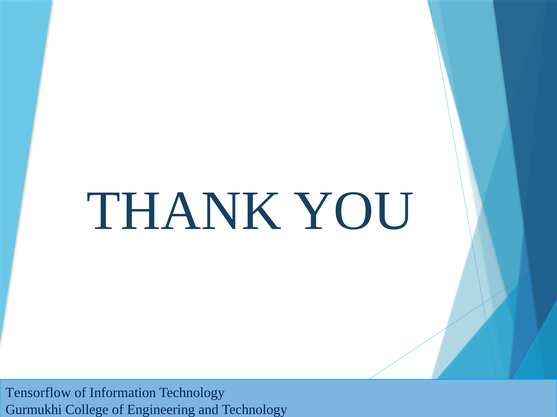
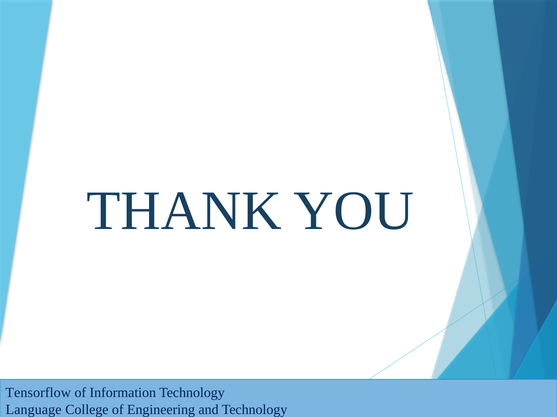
Gurmukhi: Gurmukhi -> Language (34, 410)
